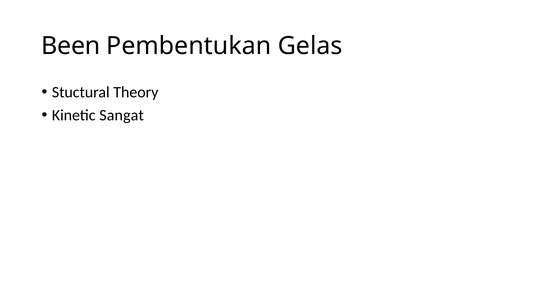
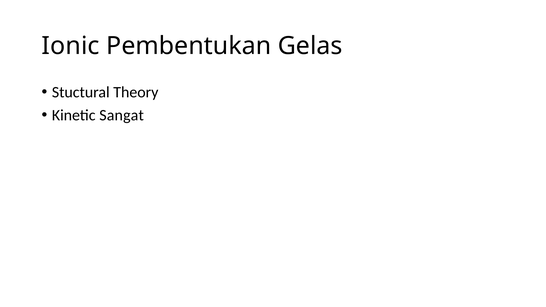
Been: Been -> Ionic (71, 46)
